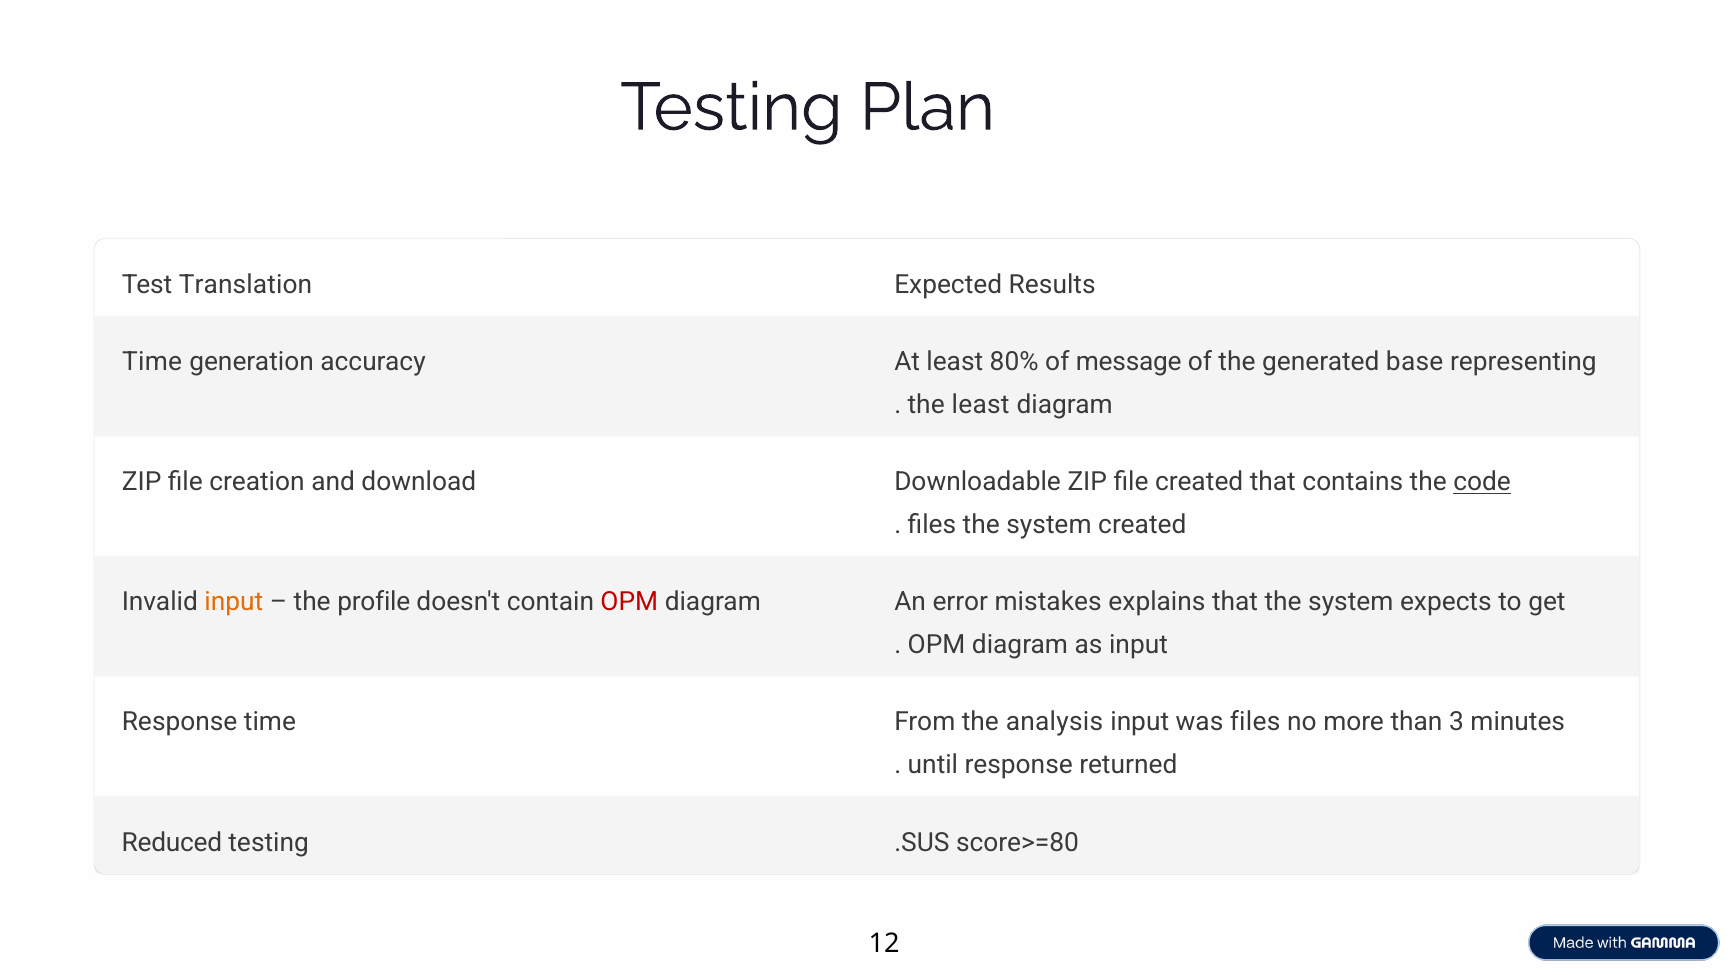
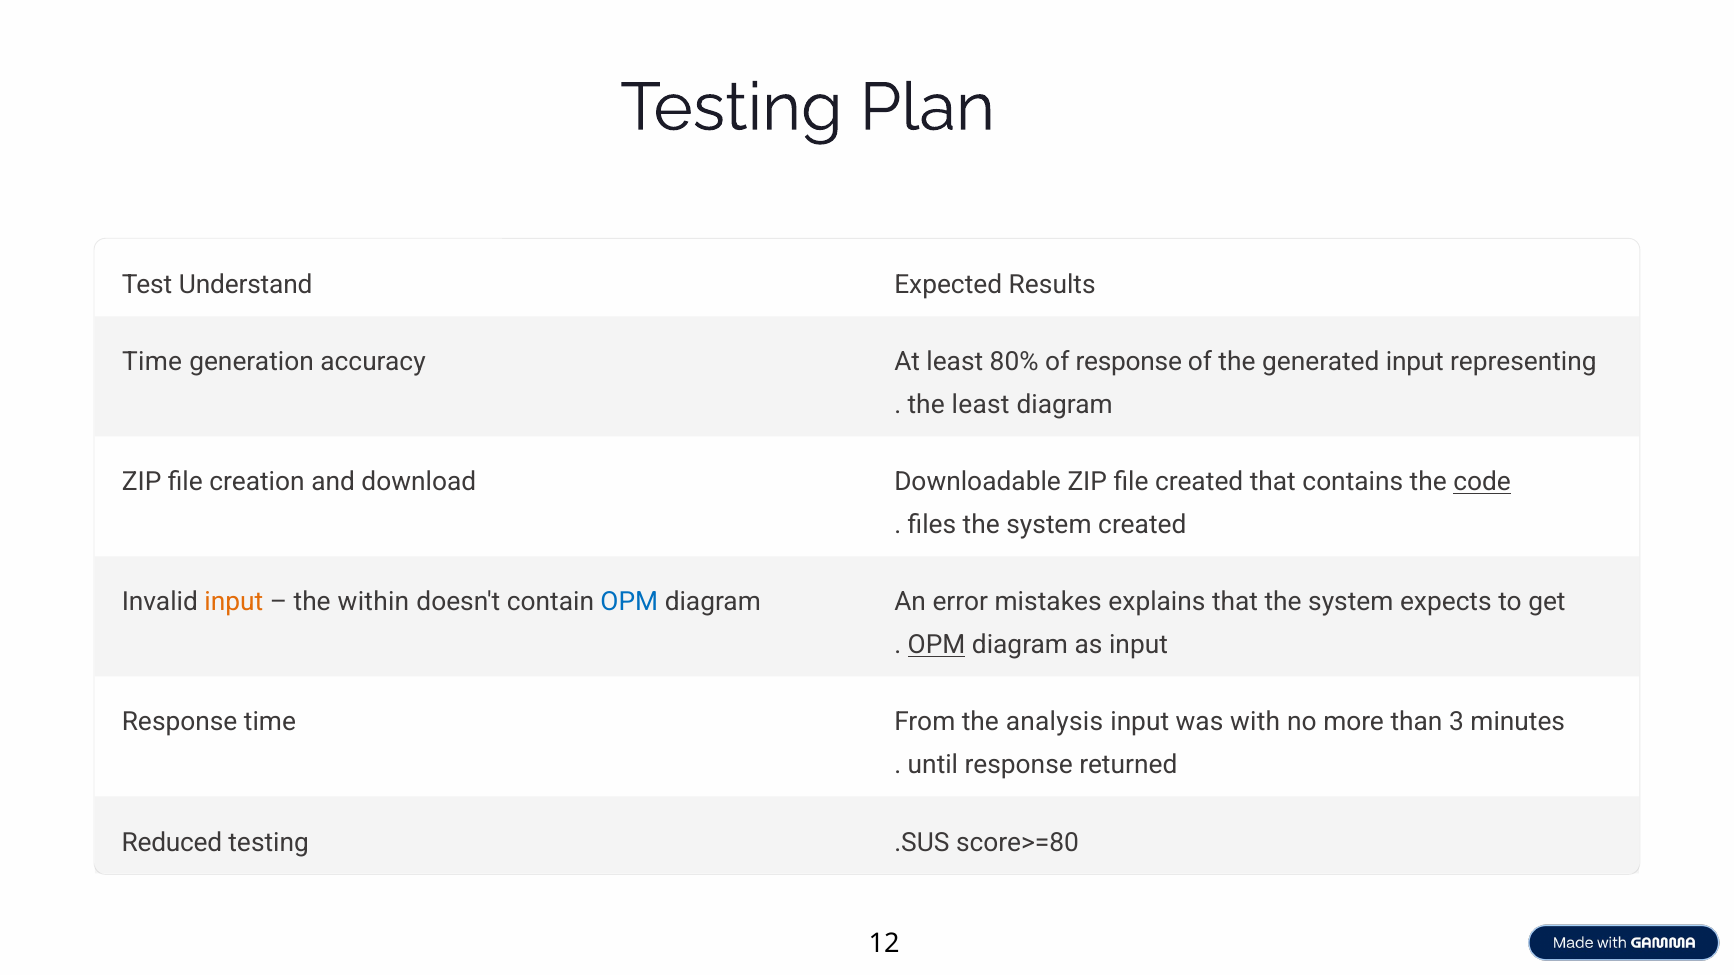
Translation: Translation -> Understand (246, 285)
of message: message -> response (1129, 362)
generated base: base -> input (1415, 362)
profile: profile -> within (373, 602)
OPM colour: red -> blue (629, 602)
OPM underline: none -> present (937, 645)
was files: files -> with (1255, 723)
